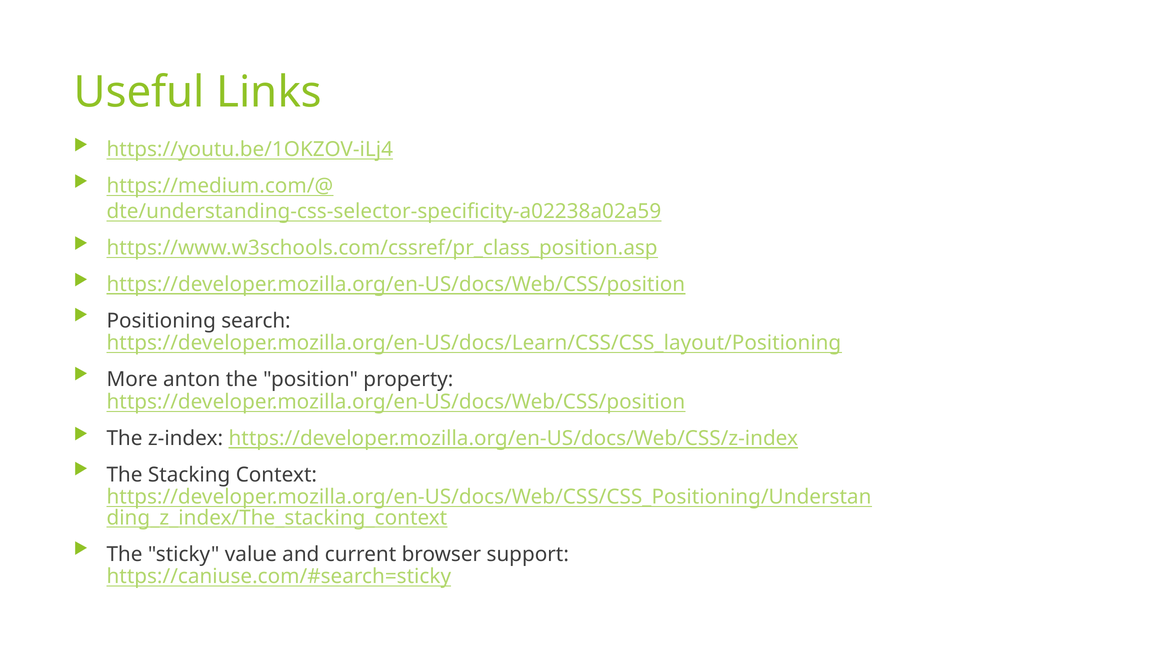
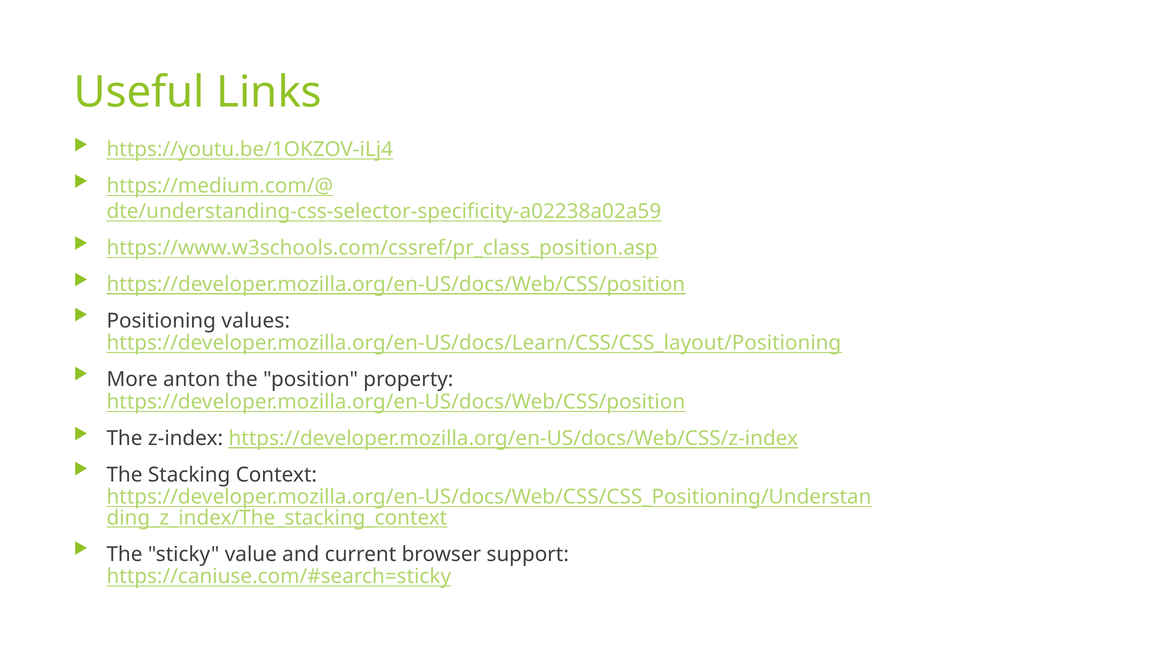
search: search -> values (256, 321)
